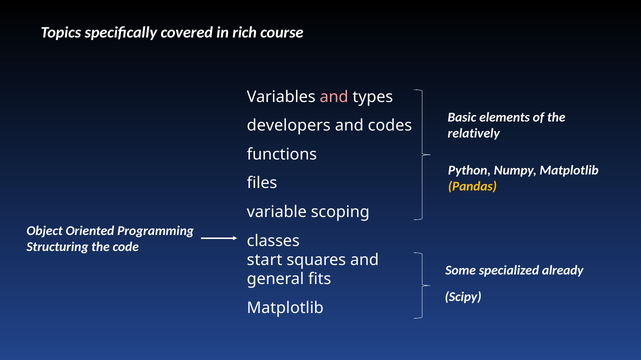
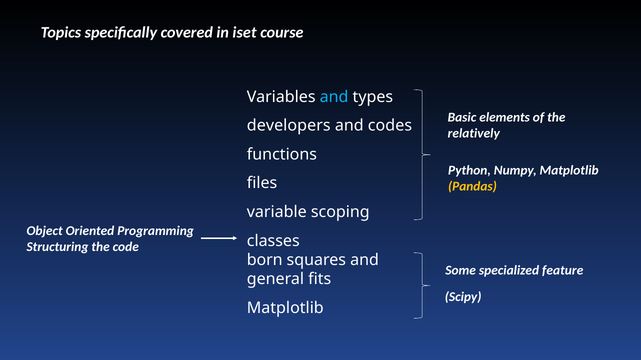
rich: rich -> iset (245, 33)
and colour: pink -> light blue (334, 97)
start: start -> born (265, 260)
already: already -> feature (563, 271)
